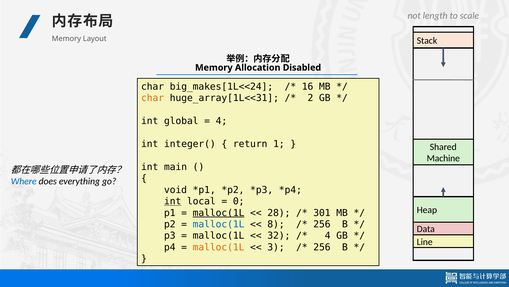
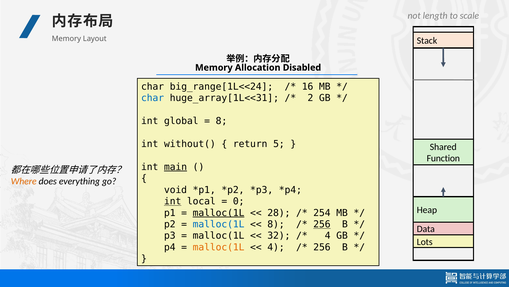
big_makes[1L<<24: big_makes[1L<<24 -> big_range[1L<<24 (221, 86)
char colour: orange -> blue (153, 98)
4: 4 -> 8 (221, 121)
integer(: integer( -> without( (190, 144)
1: 1 -> 5 (279, 144)
Machine: Machine -> Function (443, 158)
main underline: none -> present (176, 167)
Where colour: blue -> orange (24, 181)
301: 301 -> 254 (322, 212)
256 underline: none -> present (322, 224)
Line: Line -> Lots (425, 241)
3: 3 -> 4 (276, 247)
